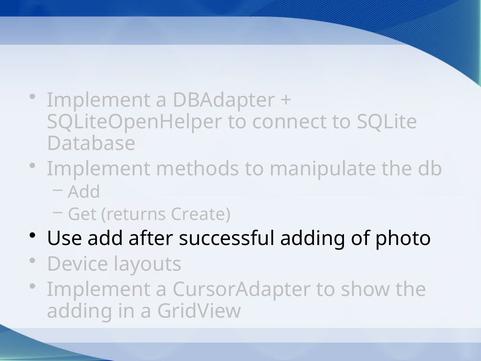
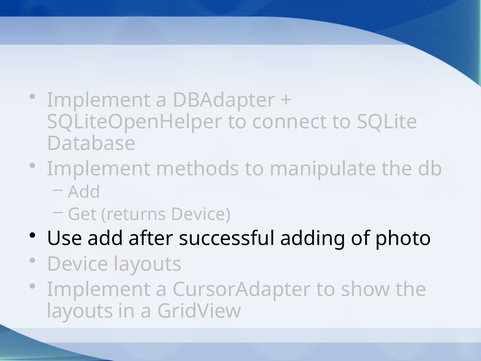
returns Create: Create -> Device (201, 214)
adding: adding -> layouts (80, 311)
